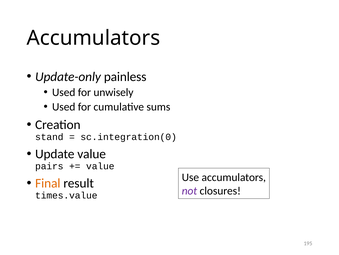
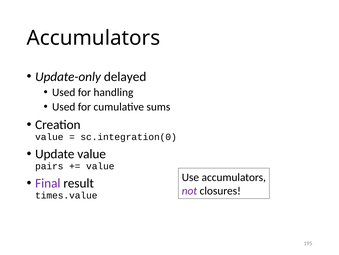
painless: painless -> delayed (125, 76)
unwisely: unwisely -> handling (113, 92)
stand: stand -> value (49, 137)
Final colour: orange -> purple (48, 183)
